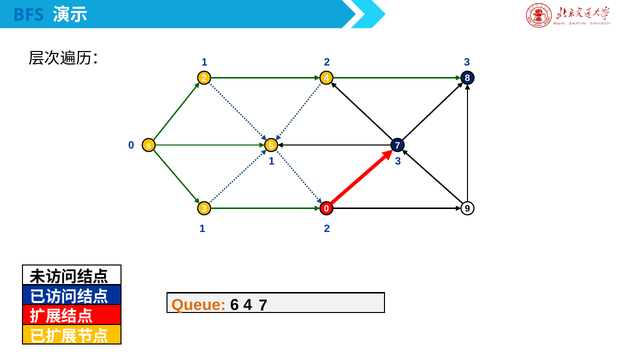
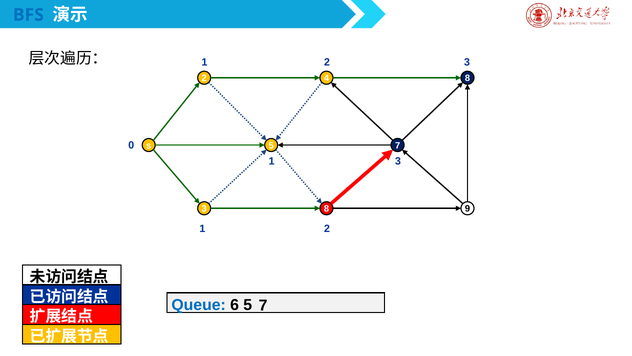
3 0: 0 -> 8 (326, 209)
Queue colour: orange -> blue (199, 304)
6 4: 4 -> 5 (248, 304)
